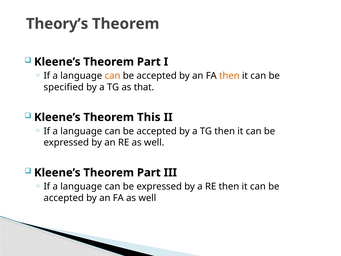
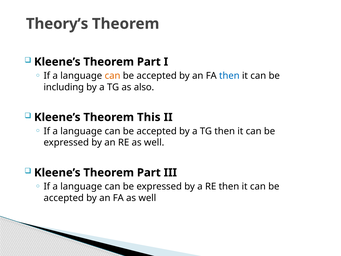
then colour: orange -> blue (229, 76)
specified: specified -> including (64, 87)
that: that -> also (144, 87)
